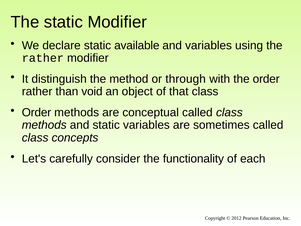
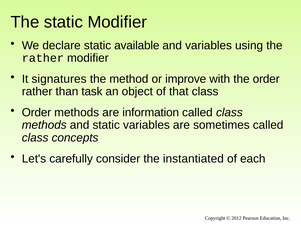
distinguish: distinguish -> signatures (59, 79)
through: through -> improve (186, 79)
void: void -> task (92, 92)
conceptual: conceptual -> information (151, 112)
functionality: functionality -> instantiated (193, 158)
